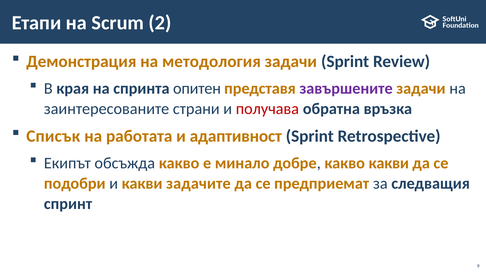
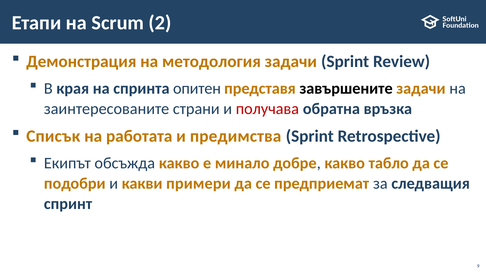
завършените colour: purple -> black (346, 89)
адаптивност: адаптивност -> предимства (236, 136)
какво какви: какви -> табло (389, 163)
задачите: задачите -> примери (198, 184)
